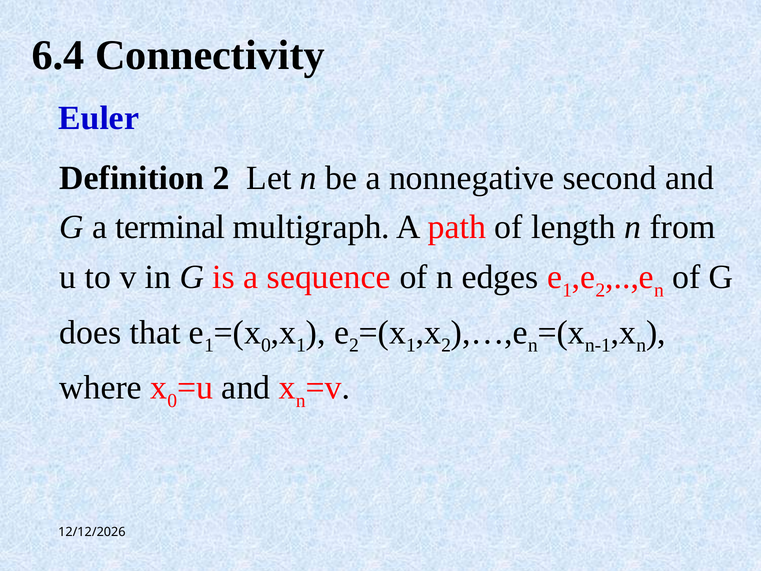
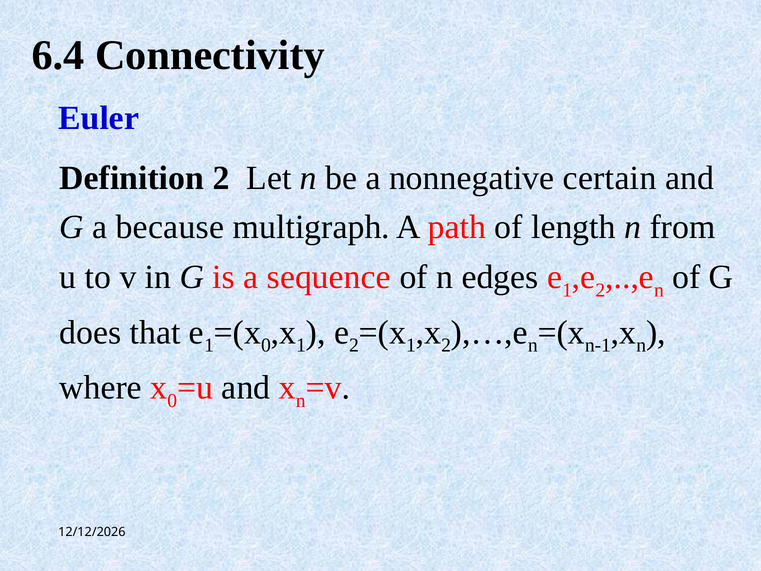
second: second -> certain (610, 178)
terminal: terminal -> because (170, 227)
